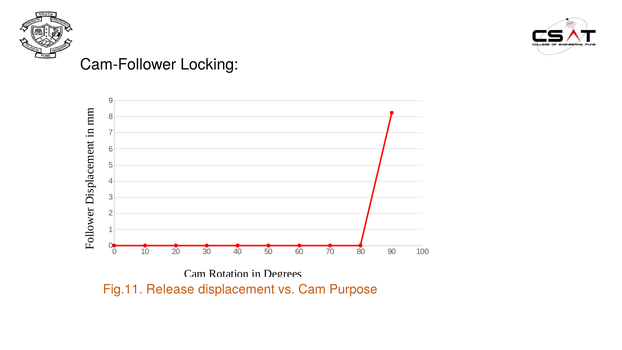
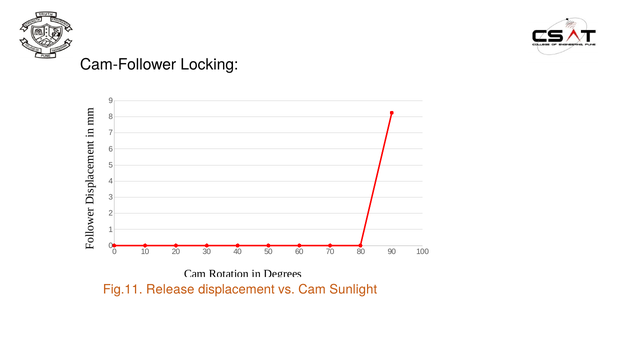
Purpose: Purpose -> Sunlight (353, 289)
